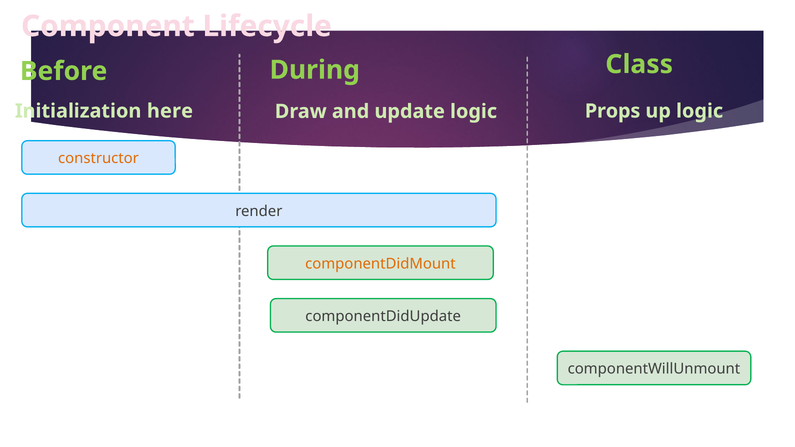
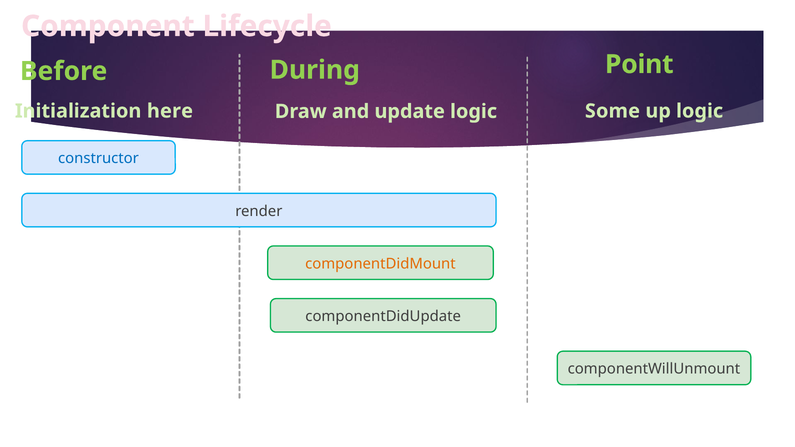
Class: Class -> Point (639, 64)
Props: Props -> Some (612, 111)
constructor colour: orange -> blue (98, 159)
